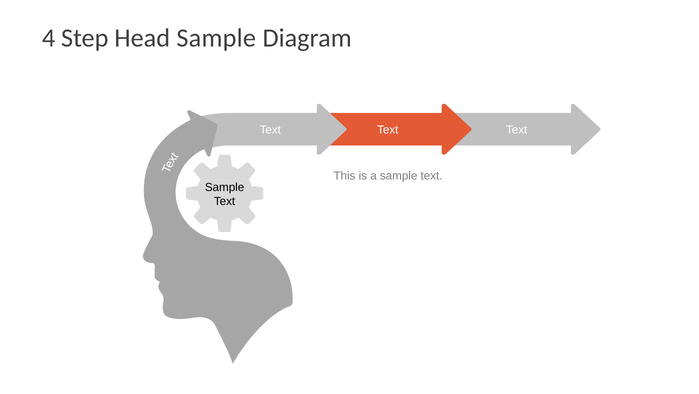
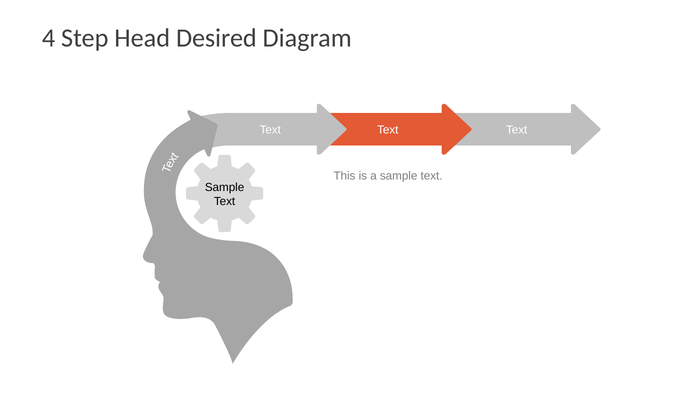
Head Sample: Sample -> Desired (216, 38)
